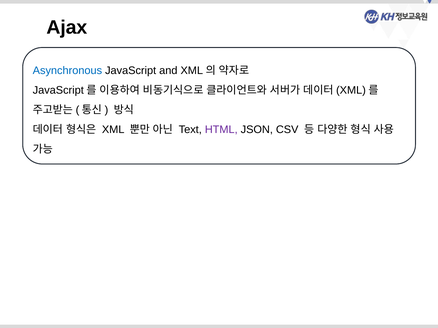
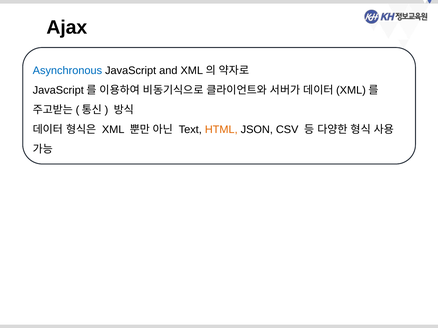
HTML colour: purple -> orange (221, 130)
